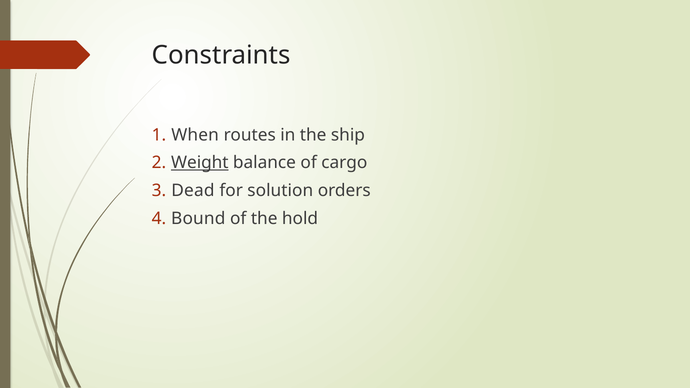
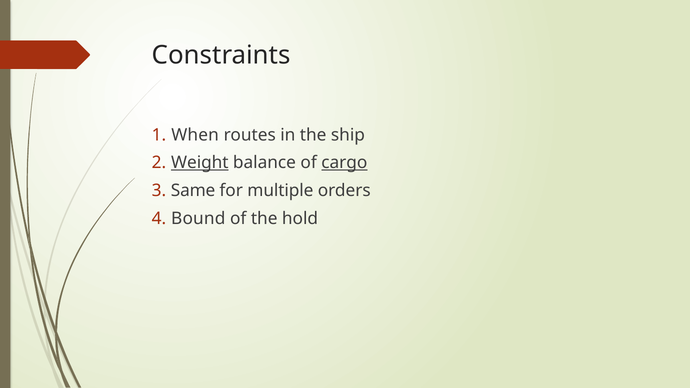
cargo underline: none -> present (344, 163)
Dead: Dead -> Same (193, 191)
solution: solution -> multiple (280, 191)
